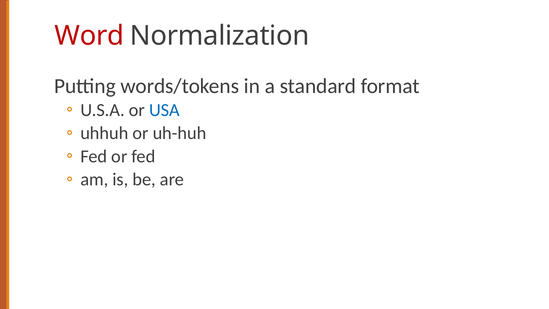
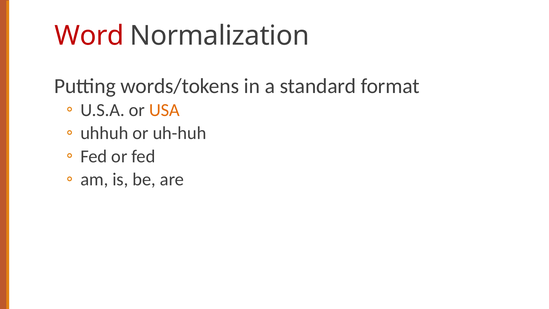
USA colour: blue -> orange (164, 110)
